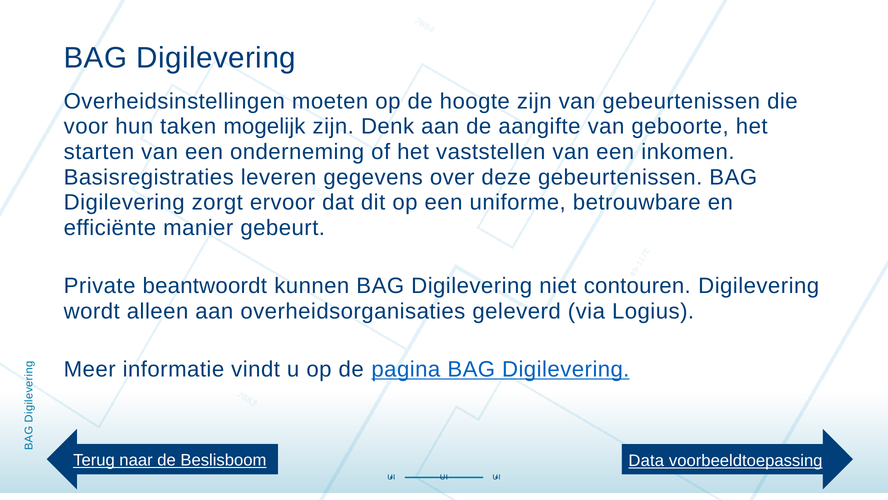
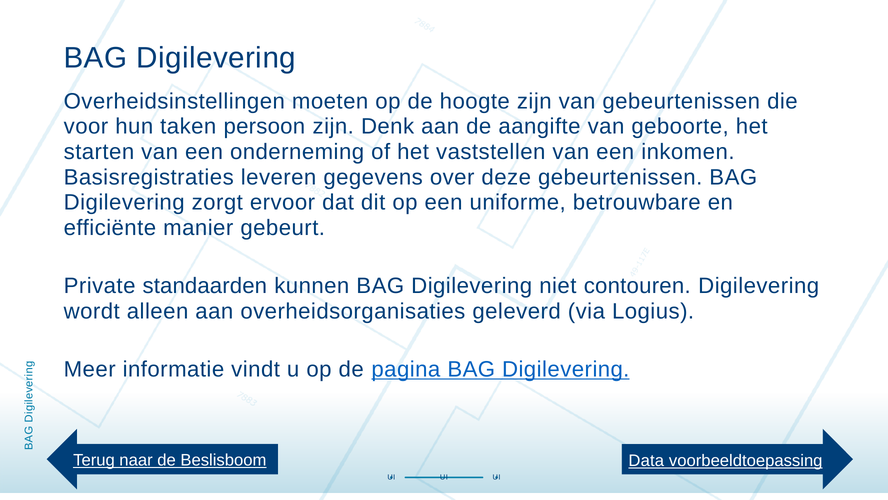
mogelijk: mogelijk -> persoon (264, 126)
beantwoordt: beantwoordt -> standaarden (205, 286)
